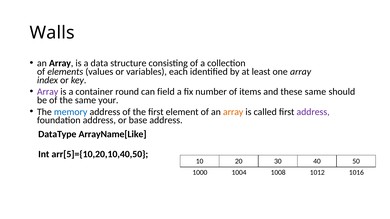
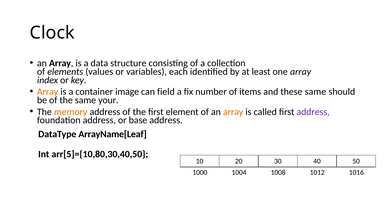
Walls: Walls -> Clock (52, 33)
Array colour: purple -> orange (48, 92)
round: round -> image (127, 92)
memory colour: blue -> orange (71, 112)
ArrayName[Like: ArrayName[Like -> ArrayName[Leaf (113, 134)
arr[5]={10,20,10,40,50: arr[5]={10,20,10,40,50 -> arr[5]={10,80,30,40,50 (100, 155)
